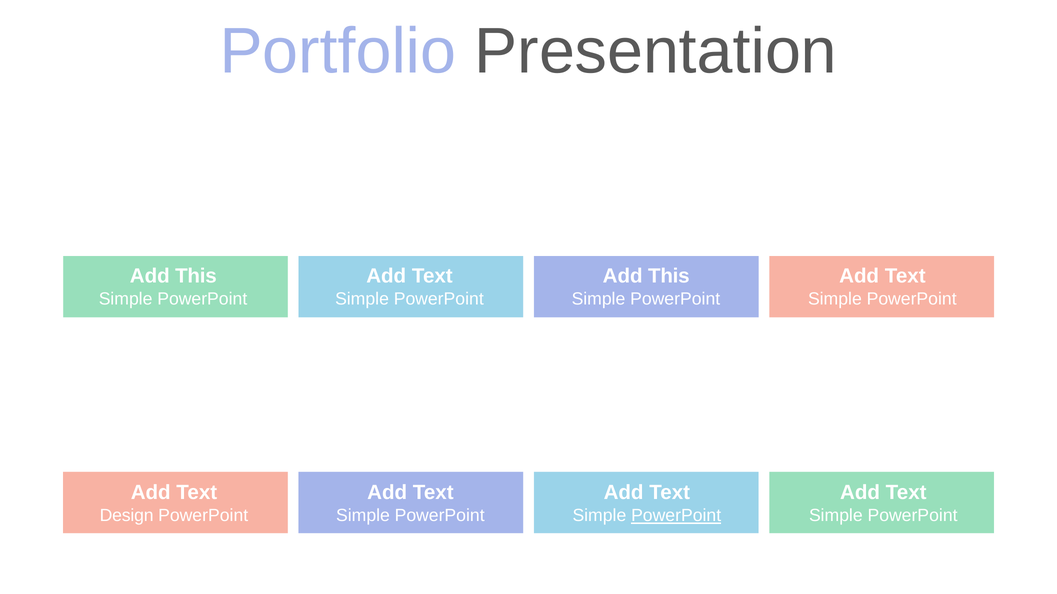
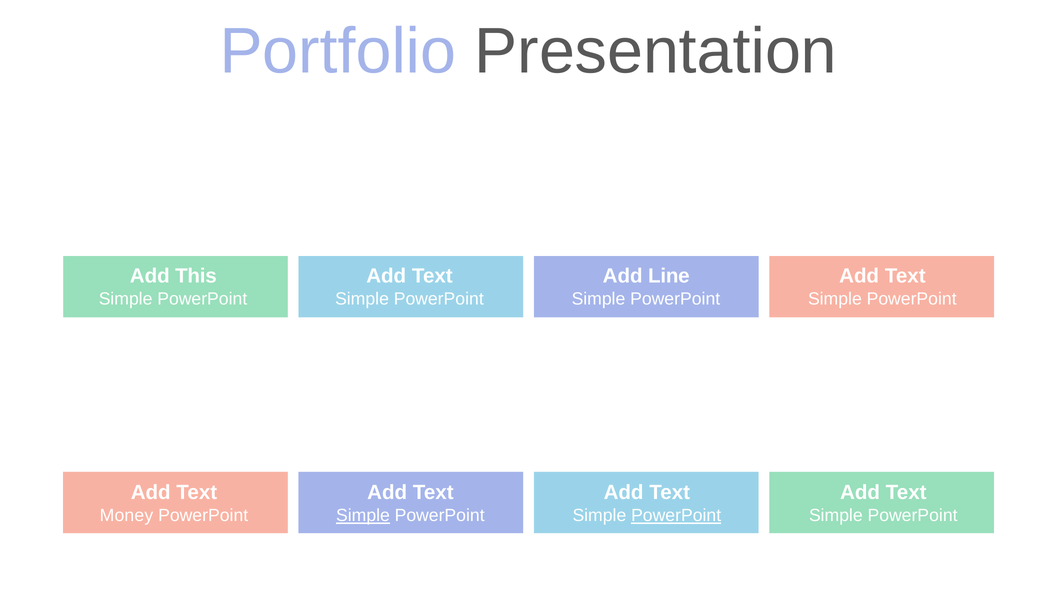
This: This -> Line (669, 276)
Design: Design -> Money (126, 516)
Simple underline: none -> present (363, 516)
